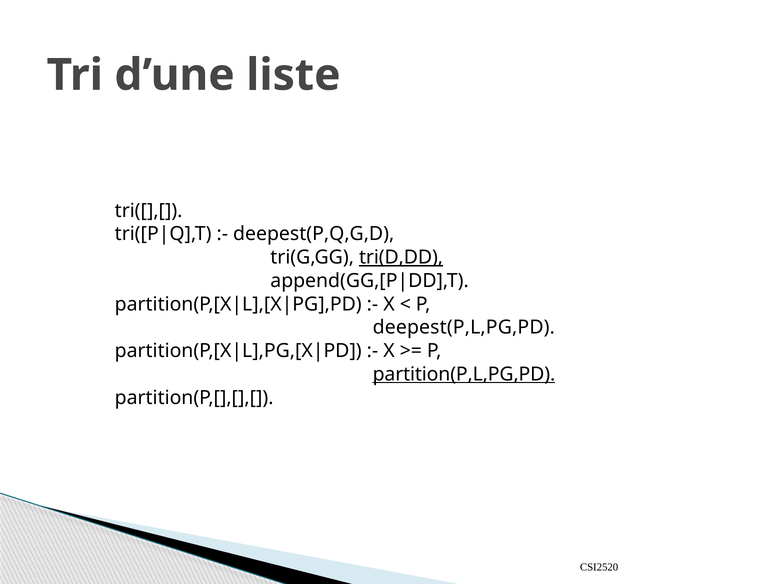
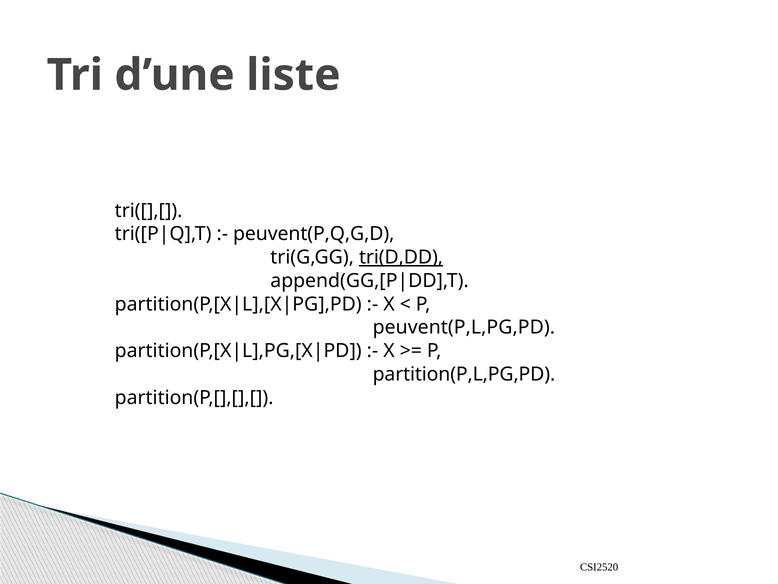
deepest(P,Q,G,D: deepest(P,Q,G,D -> peuvent(P,Q,G,D (314, 234)
deepest(P,L,PG,PD: deepest(P,L,PG,PD -> peuvent(P,L,PG,PD (464, 327)
partition(P,L,PG,PD underline: present -> none (464, 374)
